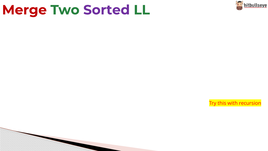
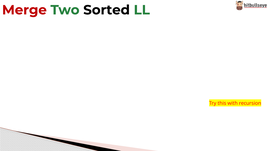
Sorted colour: purple -> black (107, 10)
